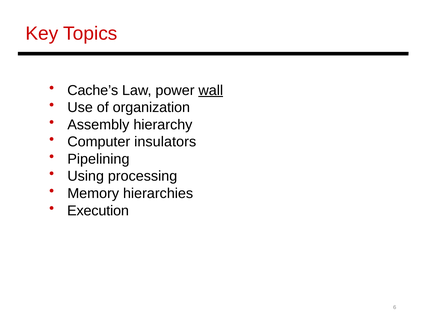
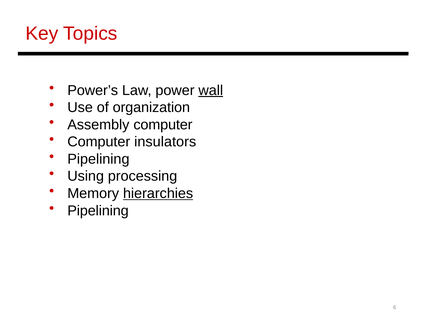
Cache’s: Cache’s -> Power’s (93, 91)
Assembly hierarchy: hierarchy -> computer (163, 125)
hierarchies underline: none -> present (158, 194)
Execution: Execution -> Pipelining (98, 211)
